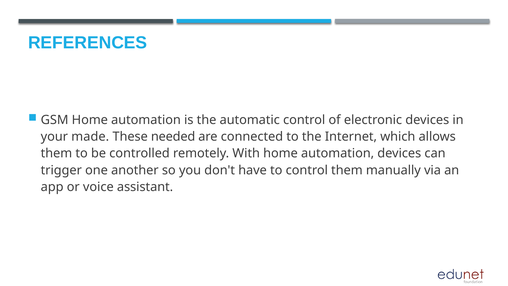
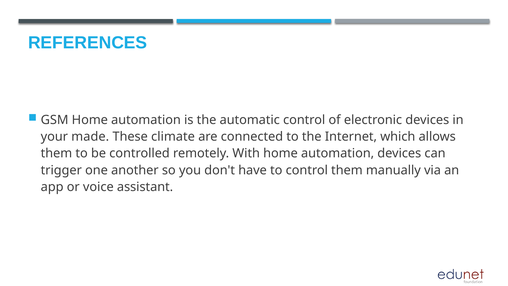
needed: needed -> climate (173, 136)
